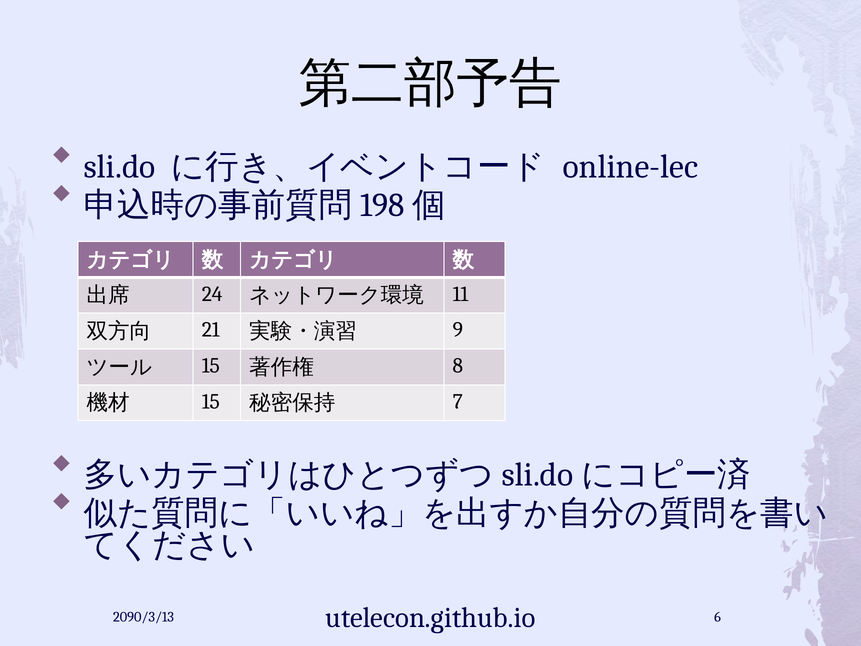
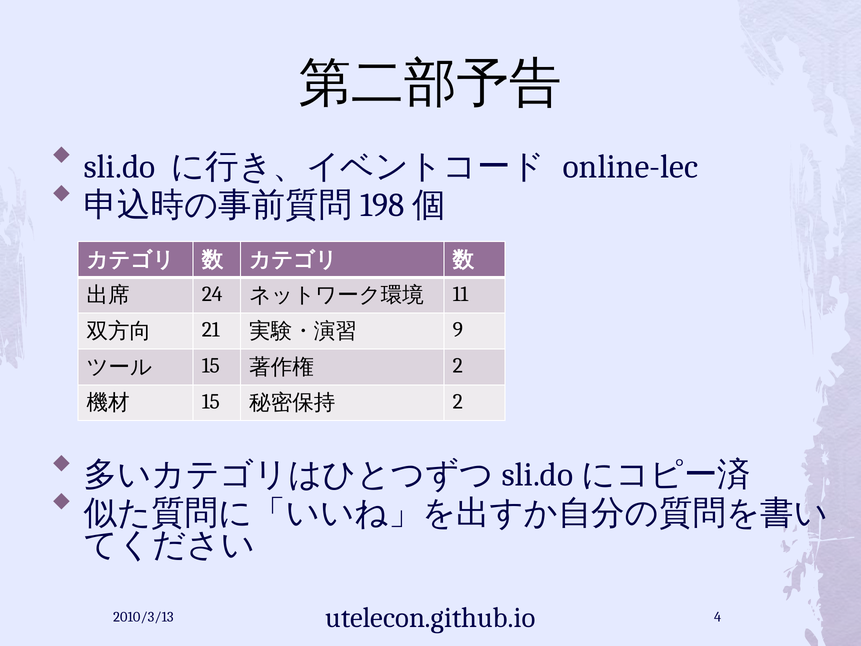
8: 8 -> 2 (458, 365)
7: 7 -> 2 (458, 401)
2090/3/13: 2090/3/13 -> 2010/3/13 (143, 617)
6: 6 -> 4 (718, 617)
